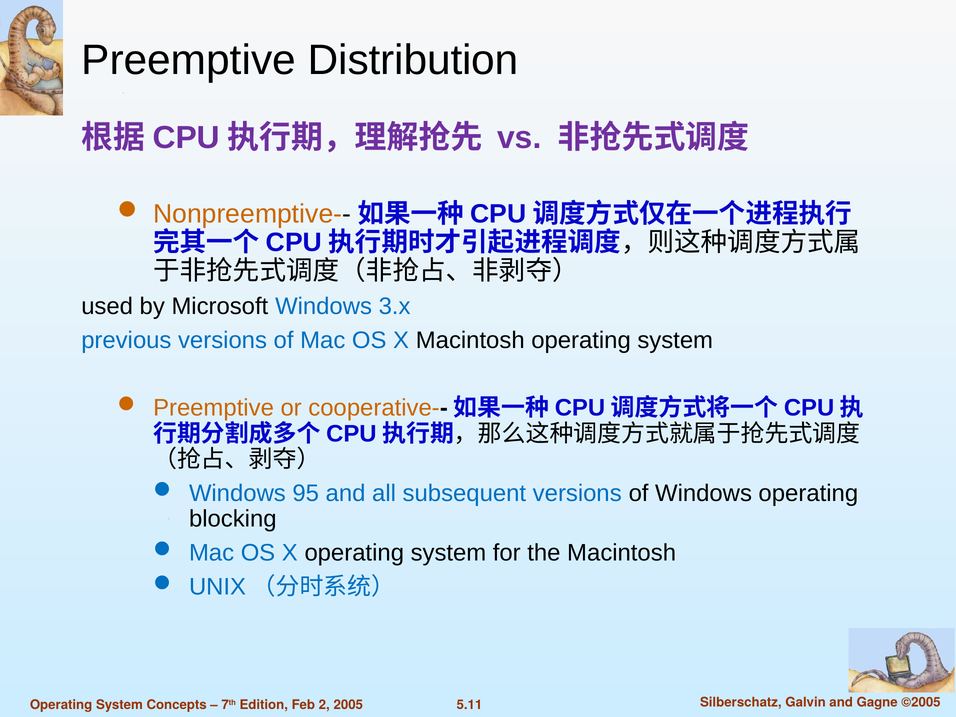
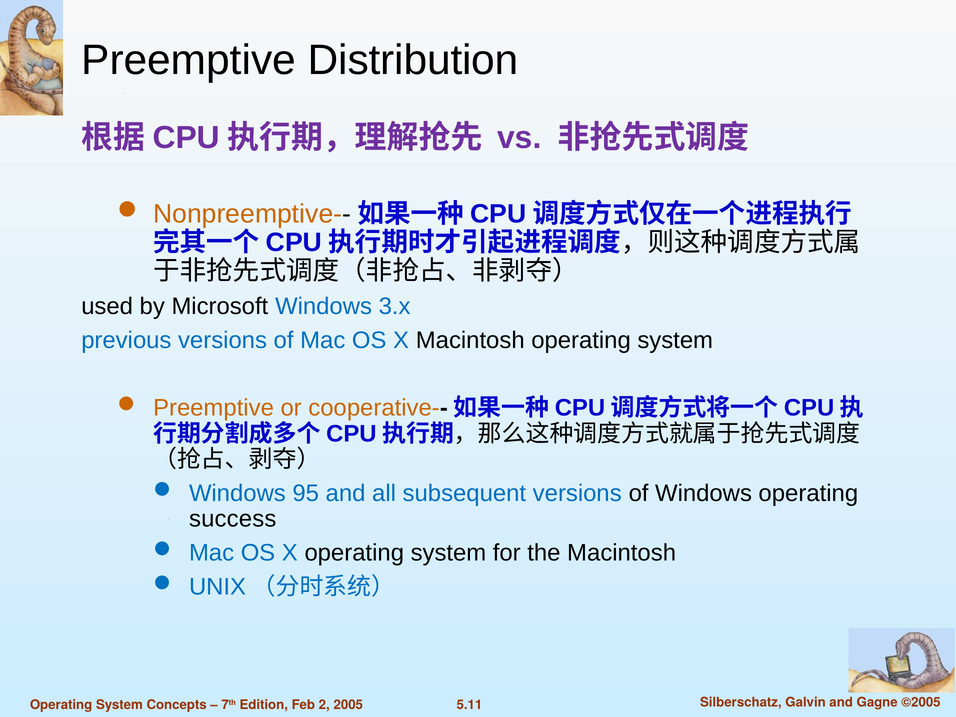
blocking: blocking -> success (233, 519)
